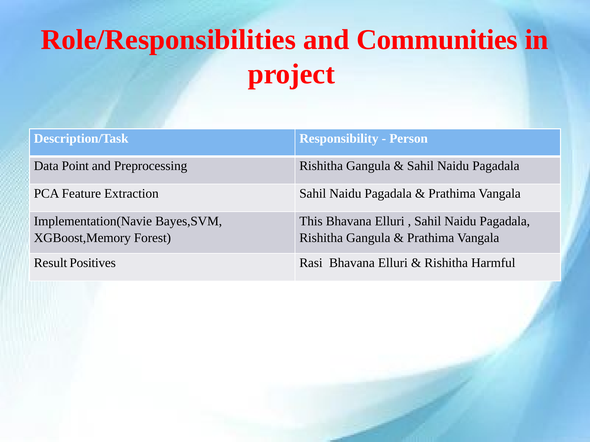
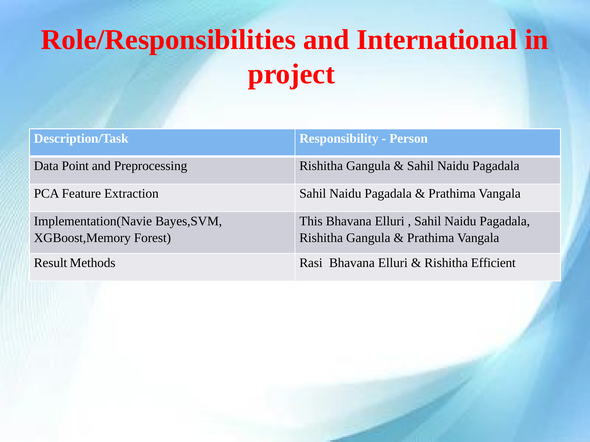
Communities: Communities -> International (437, 40)
Positives: Positives -> Methods (93, 263)
Harmful: Harmful -> Efficient (493, 263)
